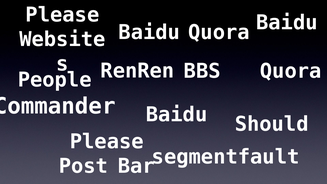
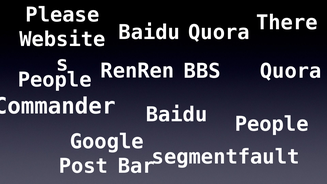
Baidu: Baidu -> There (287, 23)
Should: Should -> People (272, 124)
Please: Please -> Google (107, 142)
